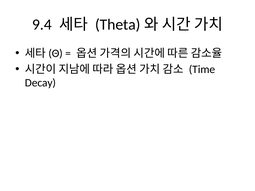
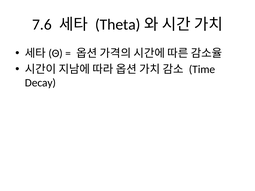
9.4: 9.4 -> 7.6 (42, 25)
